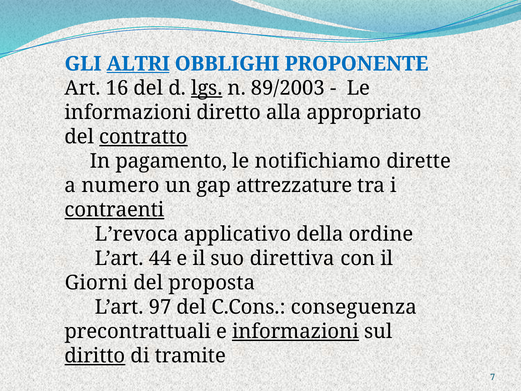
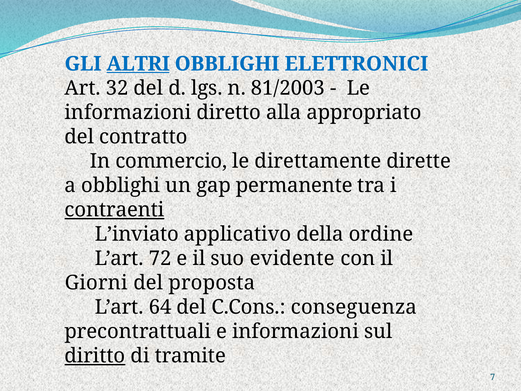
PROPONENTE: PROPONENTE -> ELETTRONICI (356, 64)
16: 16 -> 32 (117, 88)
lgs underline: present -> none (207, 88)
89/2003: 89/2003 -> 81/2003 (288, 88)
contratto underline: present -> none (143, 137)
pagamento: pagamento -> commercio (171, 161)
notifichiamo: notifichiamo -> direttamente (318, 161)
a numero: numero -> obblighi (121, 185)
attrezzature: attrezzature -> permanente (294, 185)
L’revoca: L’revoca -> L’inviato (137, 234)
44: 44 -> 72 (160, 258)
direttiva: direttiva -> evidente (292, 258)
97: 97 -> 64 (160, 307)
informazioni underline: present -> none (295, 331)
